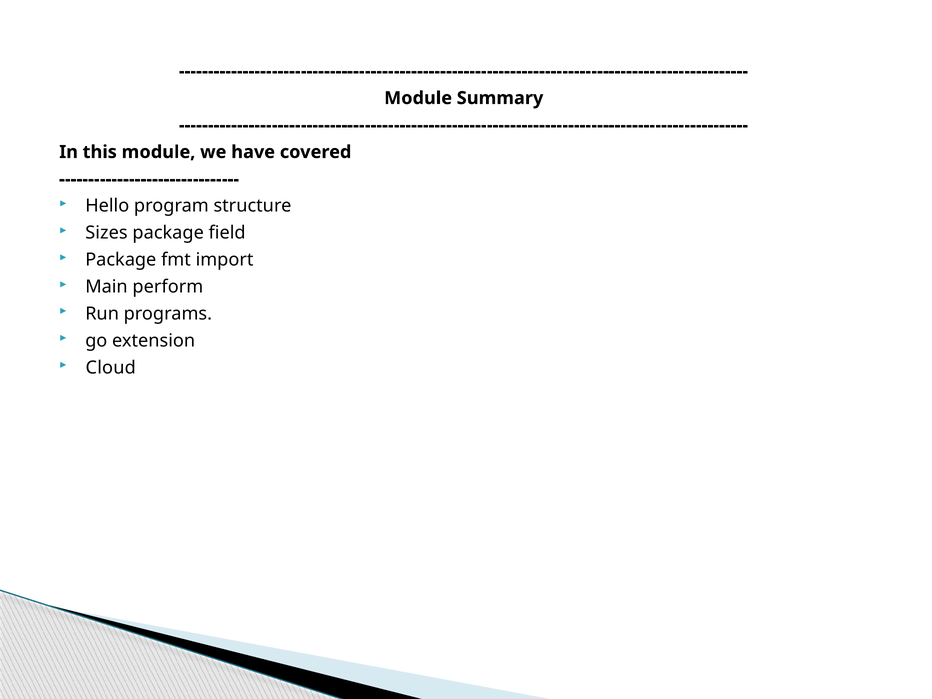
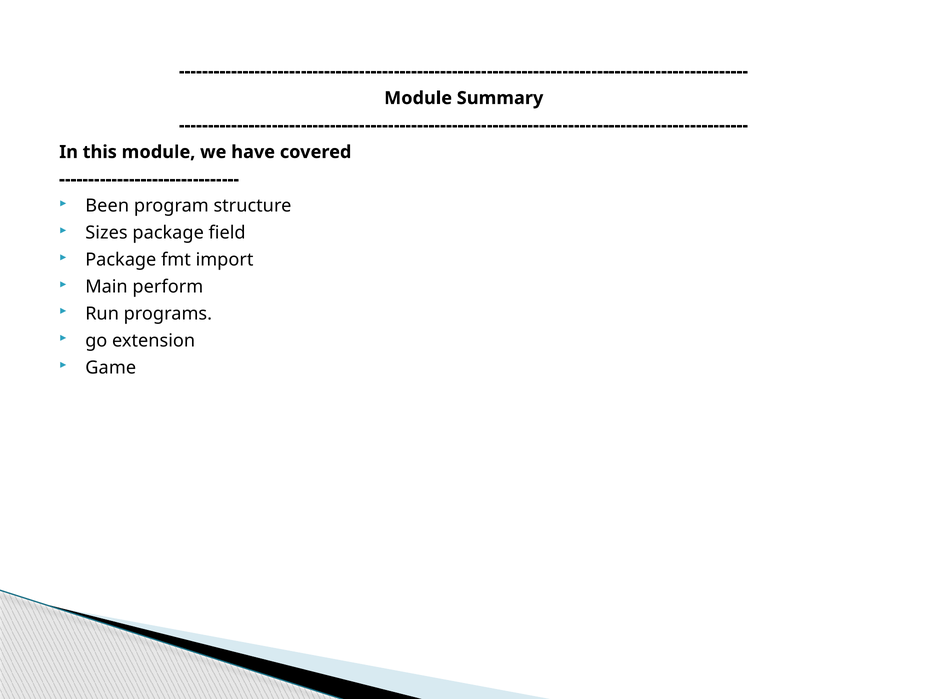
Hello: Hello -> Been (107, 206)
Cloud: Cloud -> Game (111, 368)
